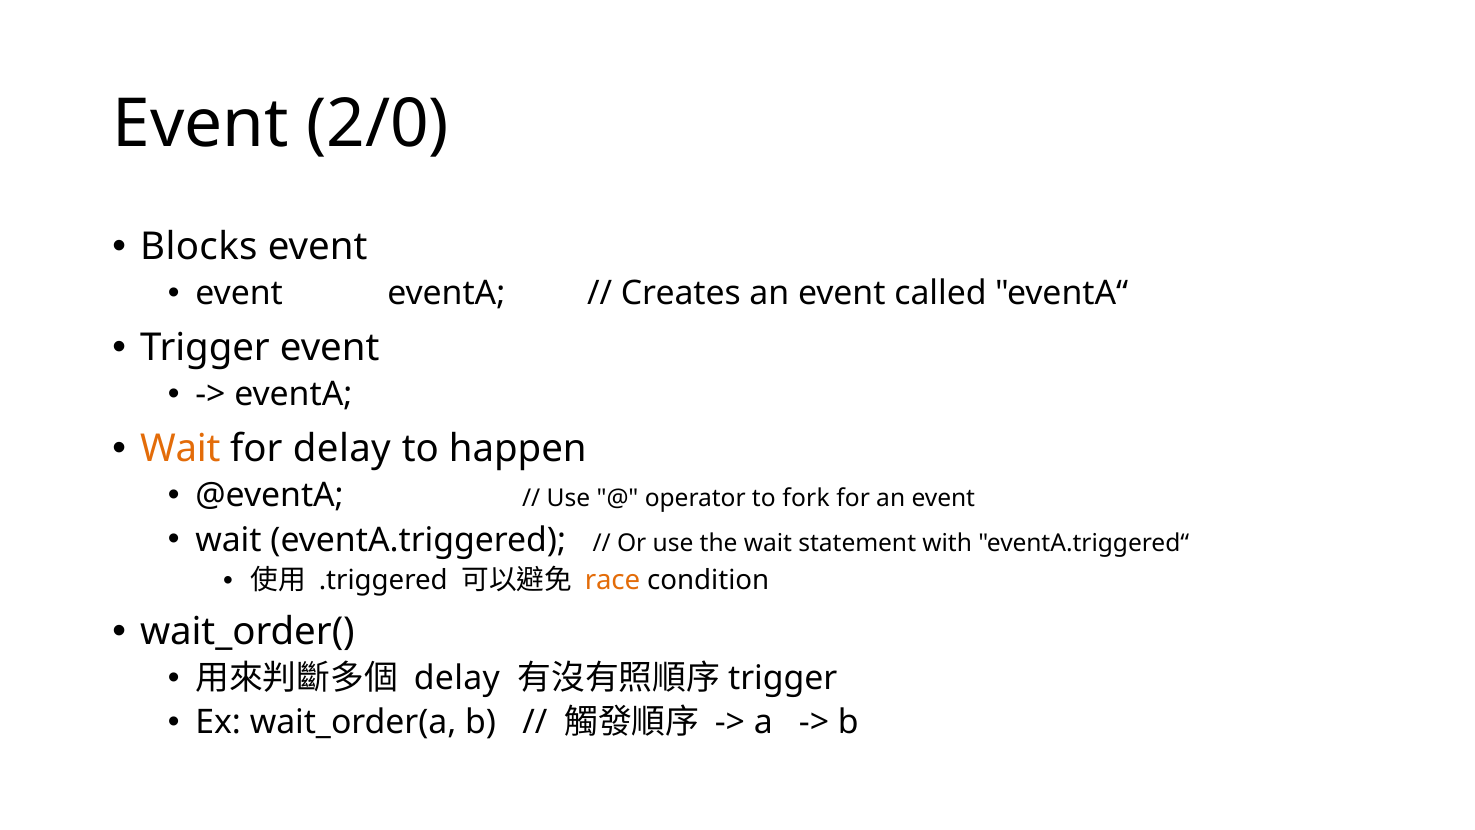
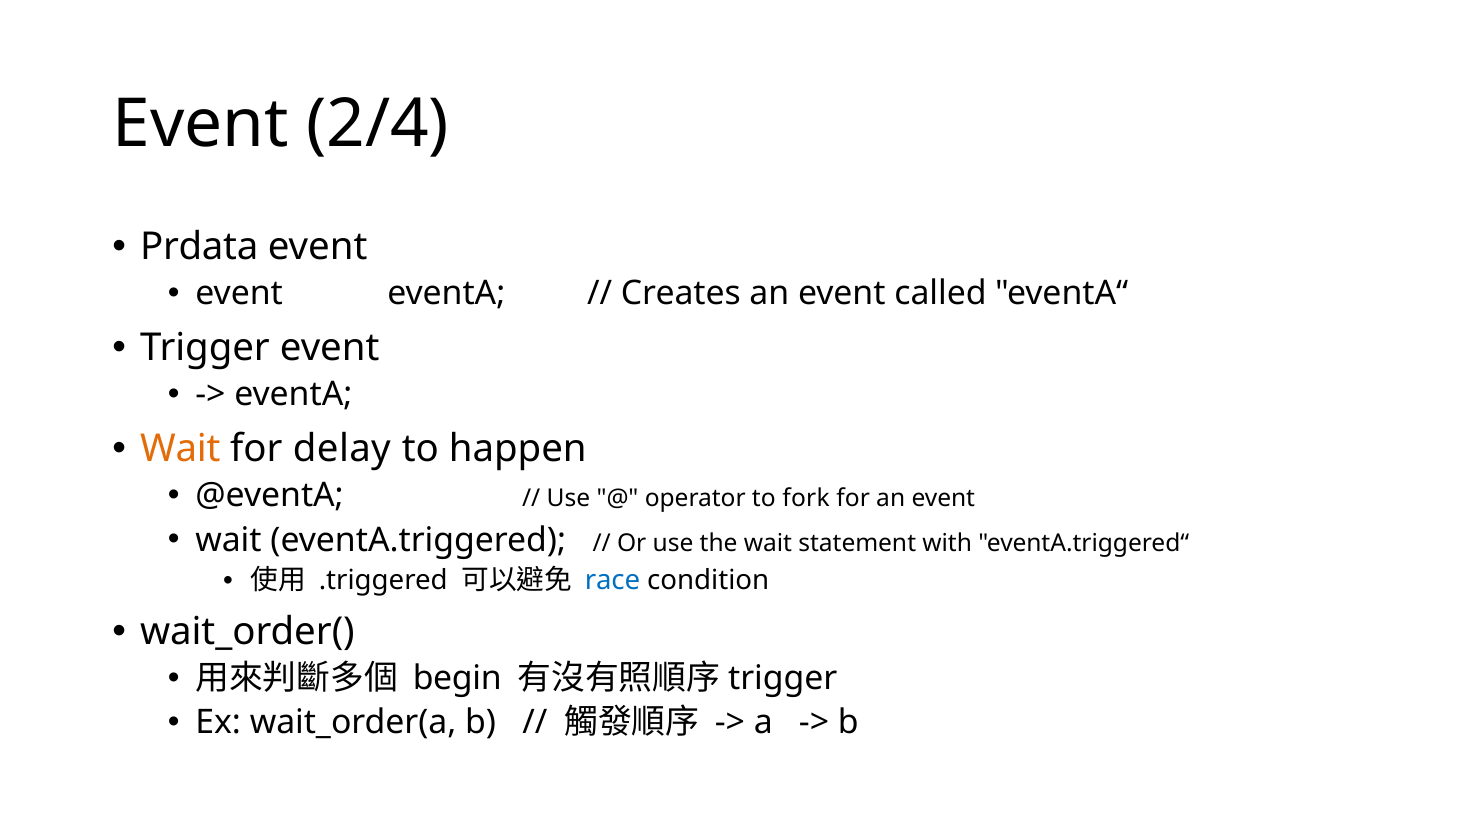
2/0: 2/0 -> 2/4 (378, 124)
Blocks: Blocks -> Prdata (199, 247)
race colour: orange -> blue (612, 581)
delay: delay -> begin (457, 678)
